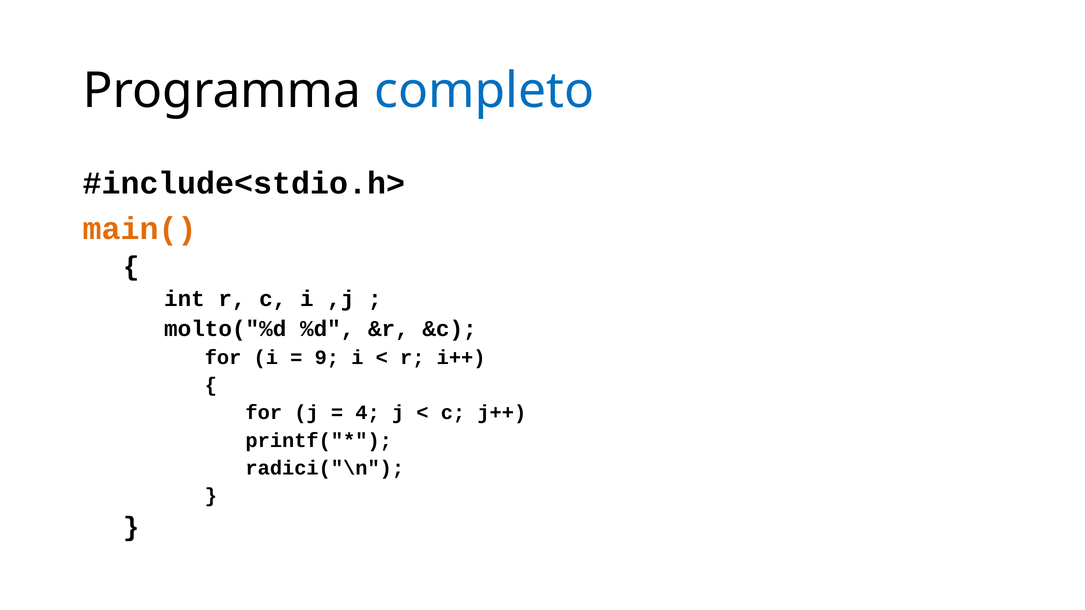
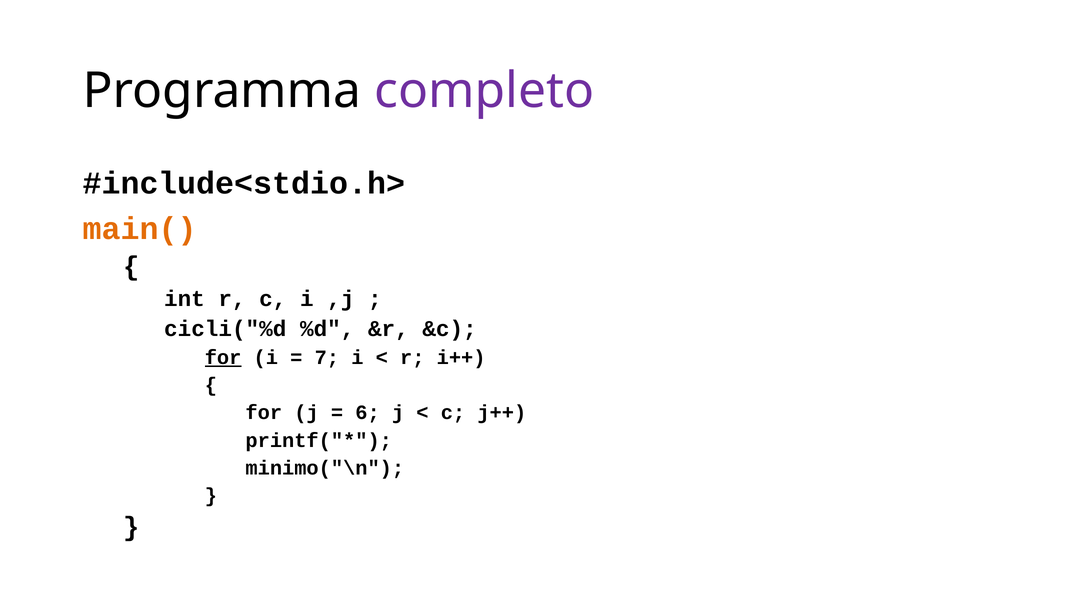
completo colour: blue -> purple (484, 91)
molto("%d: molto("%d -> cicli("%d (225, 329)
for underline: none -> present (223, 358)
9: 9 -> 7 (327, 358)
4: 4 -> 6 (368, 413)
radici("\n: radici("\n -> minimo("\n (325, 468)
